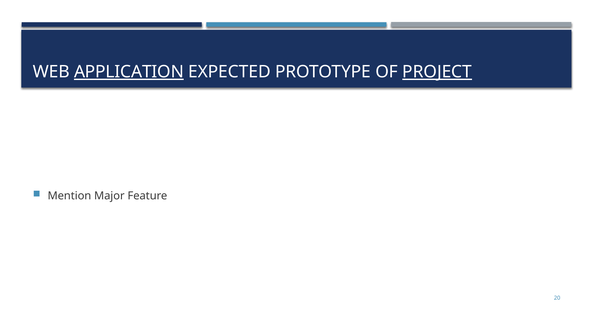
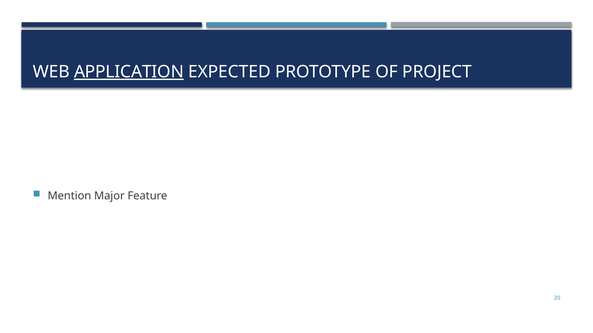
PROJECT underline: present -> none (437, 72)
